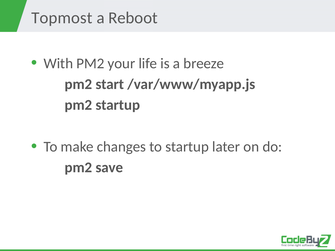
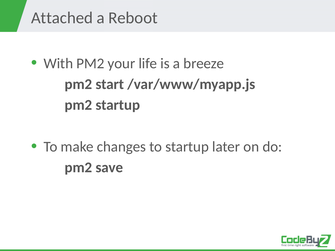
Topmost: Topmost -> Attached (62, 18)
